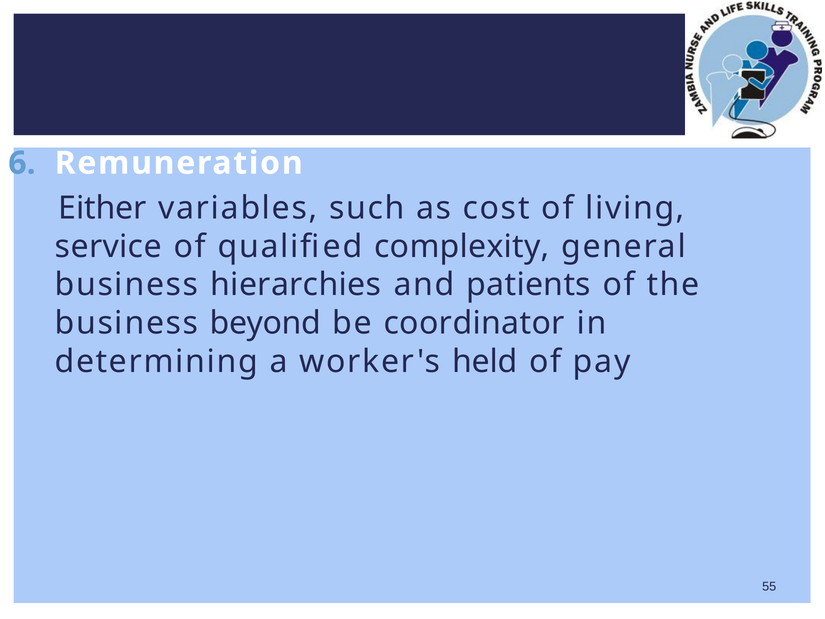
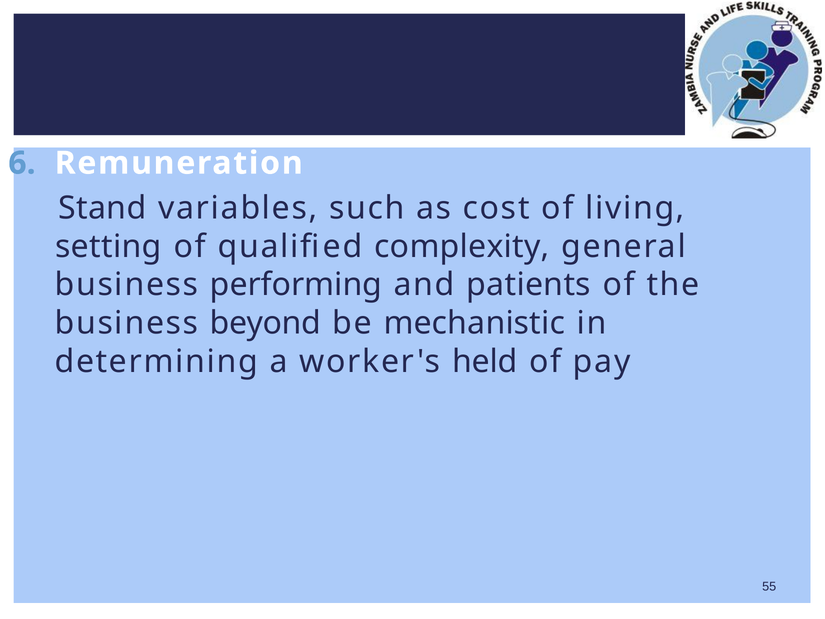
Either: Either -> Stand (102, 208)
service: service -> setting (108, 246)
hierarchies: hierarchies -> performing (296, 285)
coordinator: coordinator -> mechanistic (474, 323)
